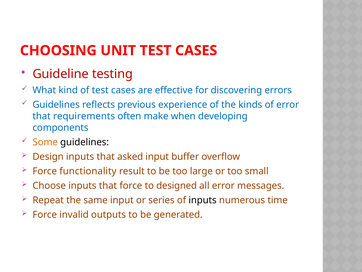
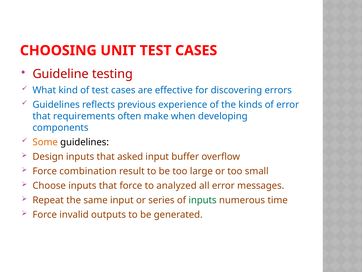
functionality: functionality -> combination (88, 171)
designed: designed -> analyzed (176, 185)
inputs colour: black -> green (203, 200)
